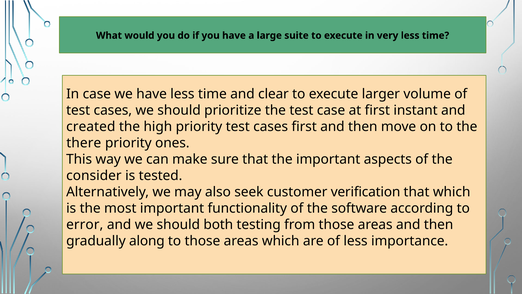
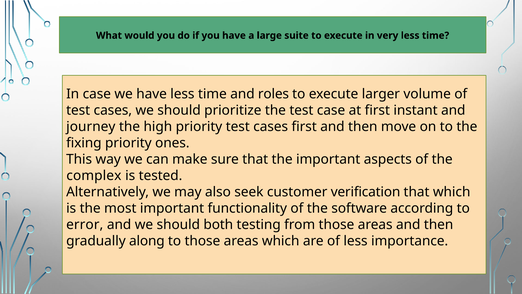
clear: clear -> roles (273, 94)
created: created -> journey (91, 126)
there: there -> fixing (84, 143)
consider: consider -> complex (94, 175)
